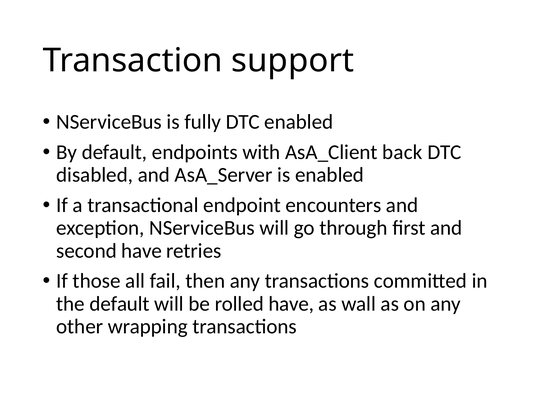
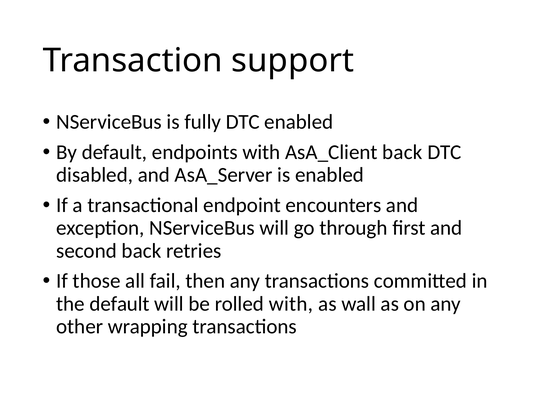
second have: have -> back (141, 251)
rolled have: have -> with (291, 304)
